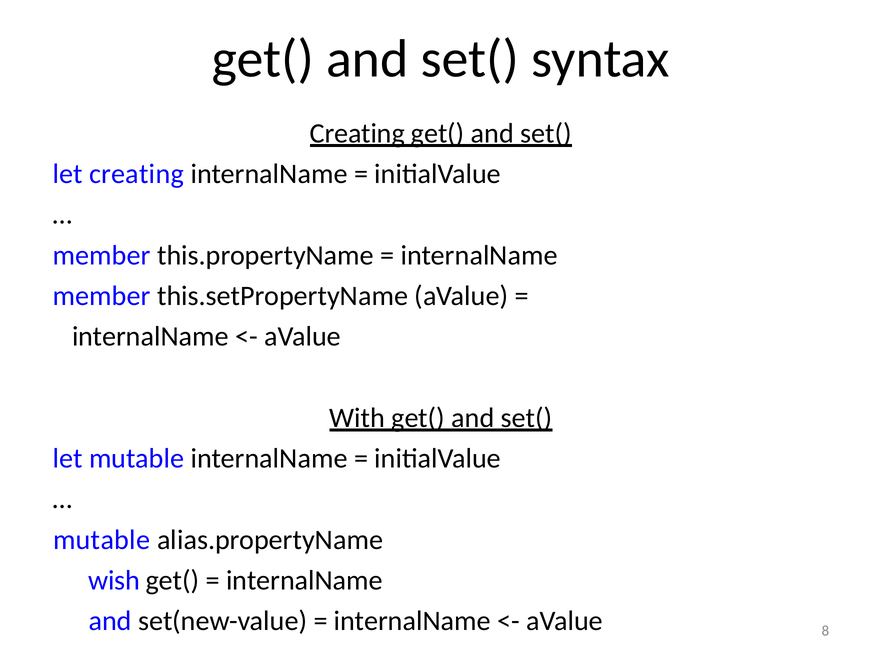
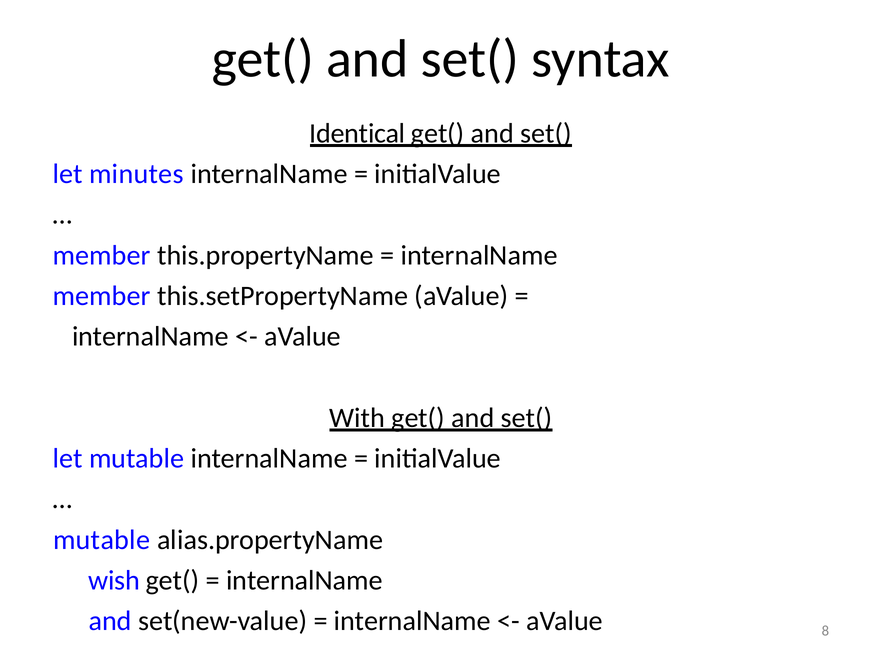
Creating: Creating -> Identical (357, 134)
let creating: creating -> minutes (136, 174)
